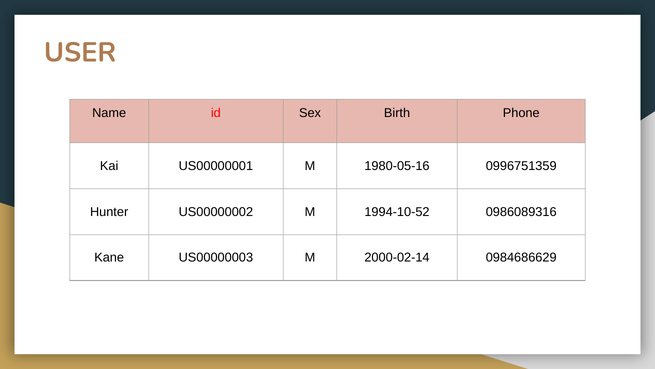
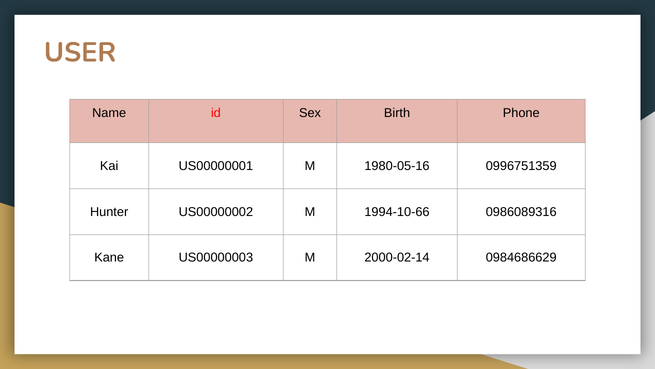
1994-10-52: 1994-10-52 -> 1994-10-66 (397, 212)
